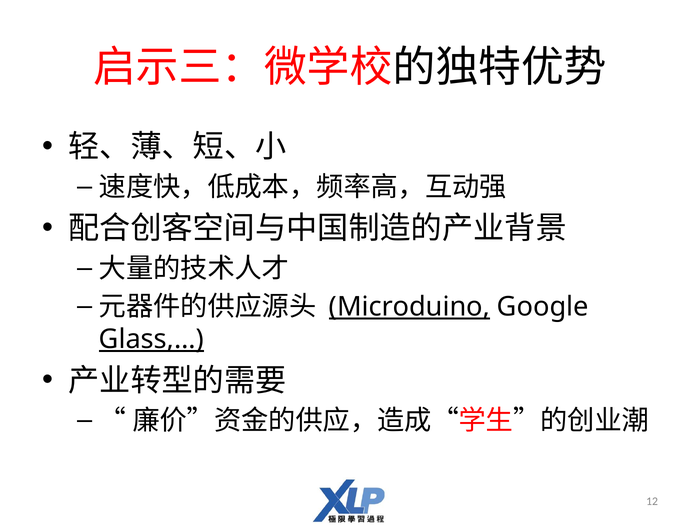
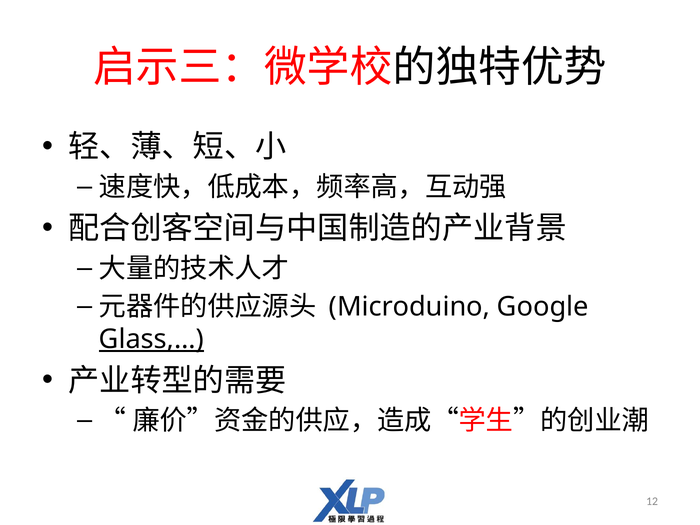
Microduino underline: present -> none (409, 307)
